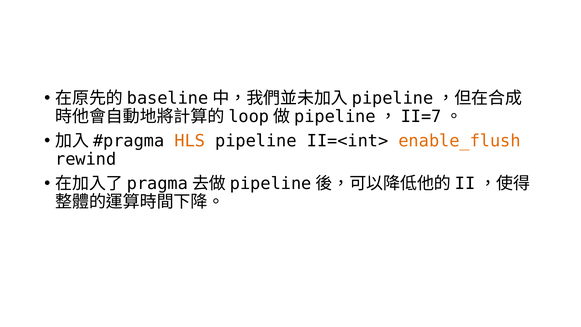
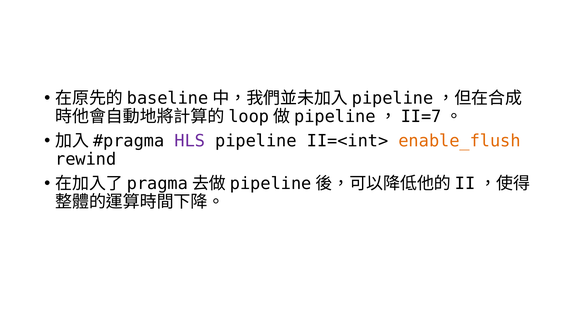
HLS colour: orange -> purple (190, 141)
